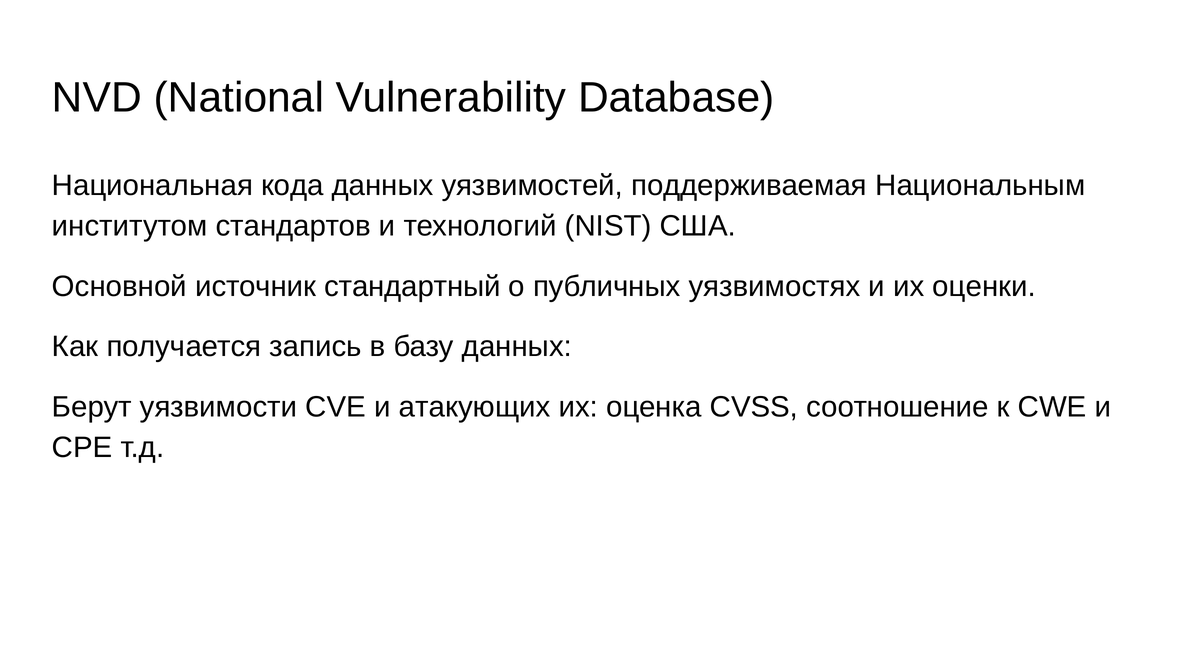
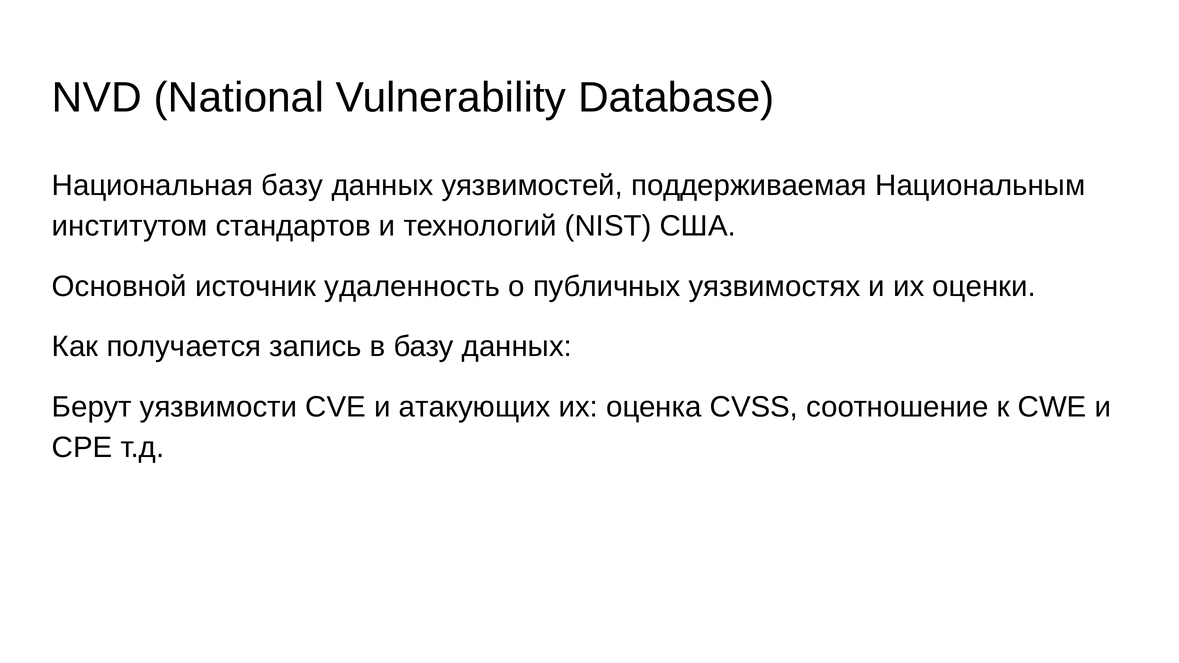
Национальная кода: кода -> базу (292, 185)
стандартный: стандартный -> удаленность (412, 286)
